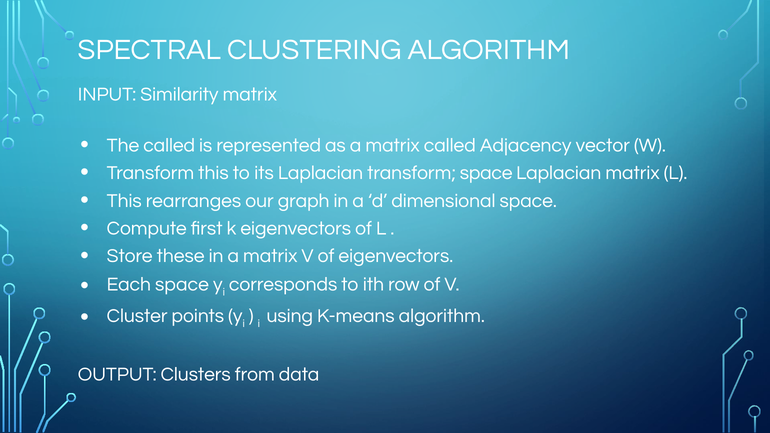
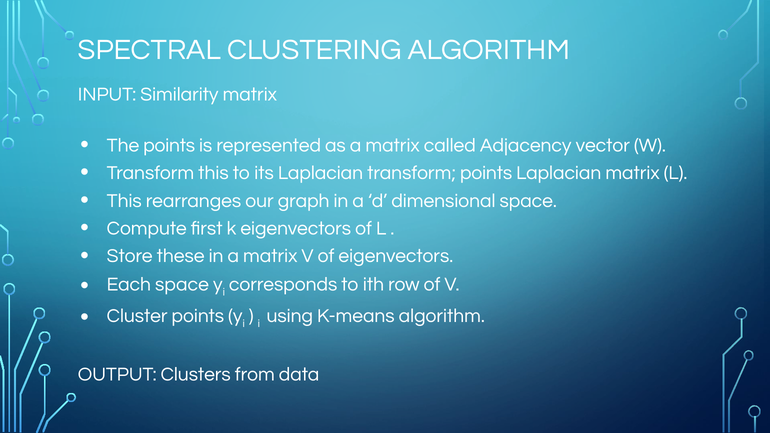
The called: called -> points (169, 145)
transform space: space -> points (486, 173)
